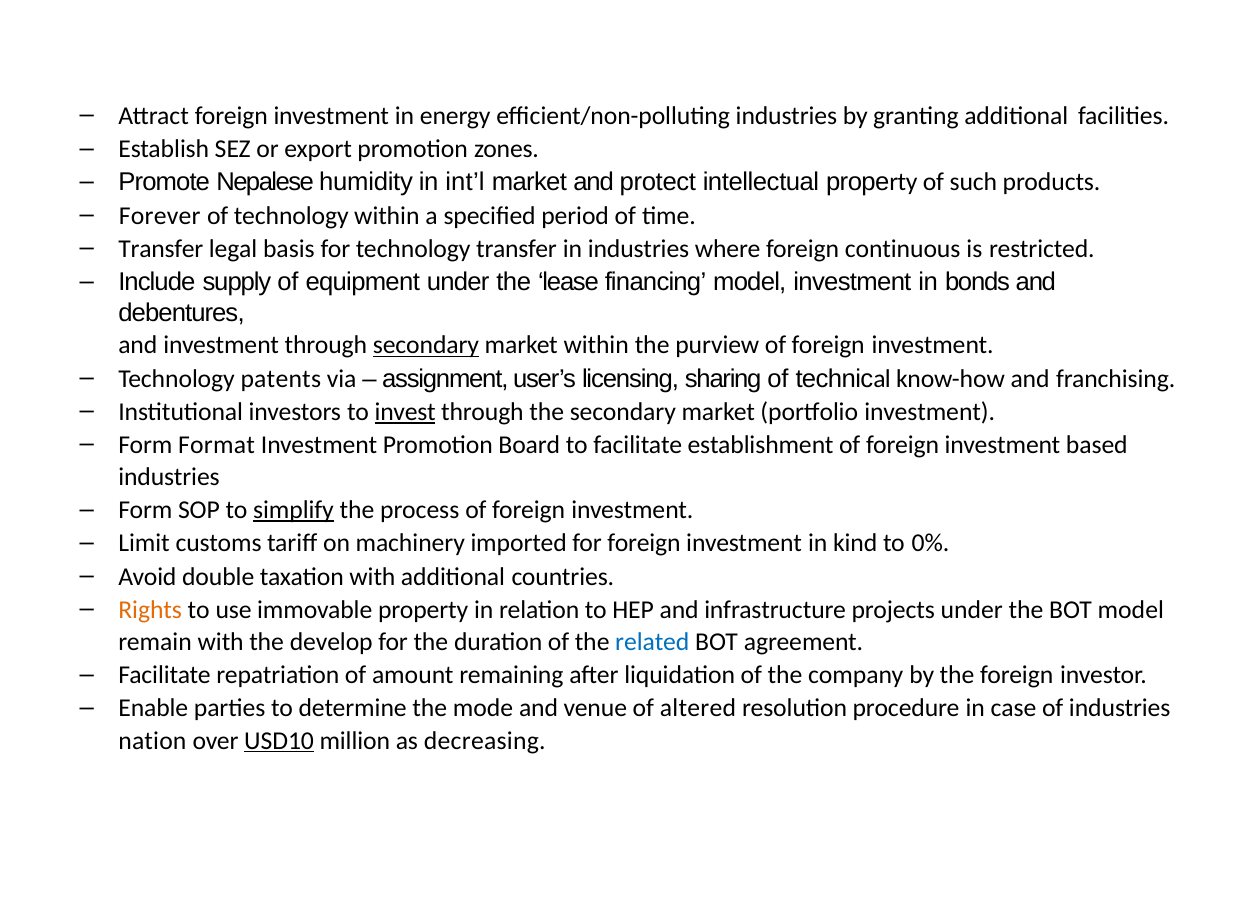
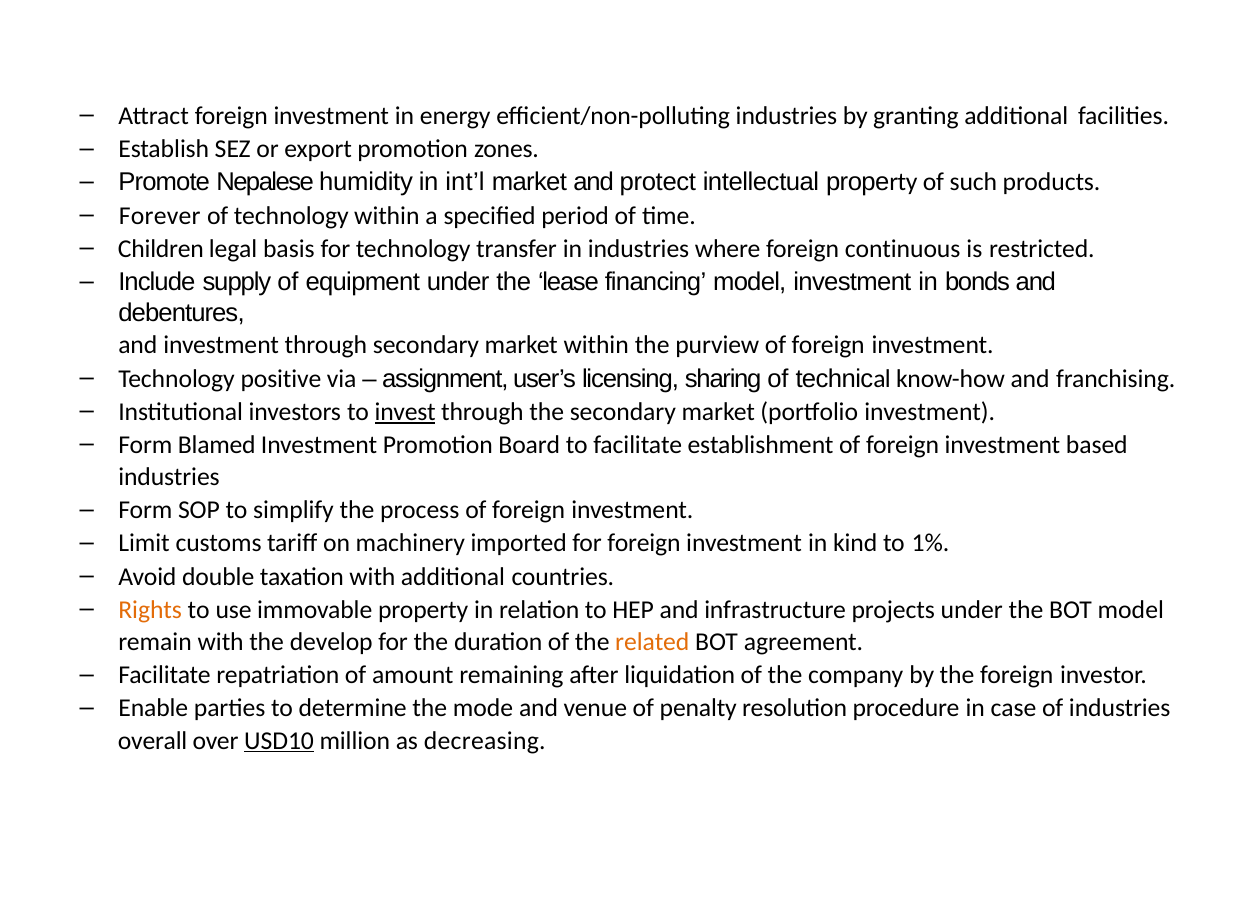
Transfer: Transfer -> Children (161, 249)
secondary underline: present -> none (426, 346)
patents: patents -> positive (281, 379)
Format: Format -> Blamed (217, 445)
simplify underline: present -> none (294, 511)
0%: 0% -> 1% (931, 544)
related colour: blue -> orange (652, 643)
altered: altered -> penalty (698, 709)
nation: nation -> overall (153, 741)
